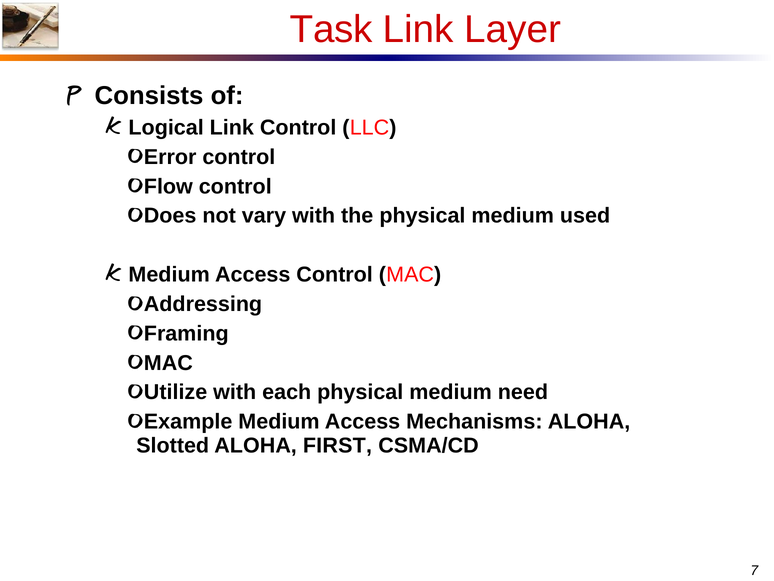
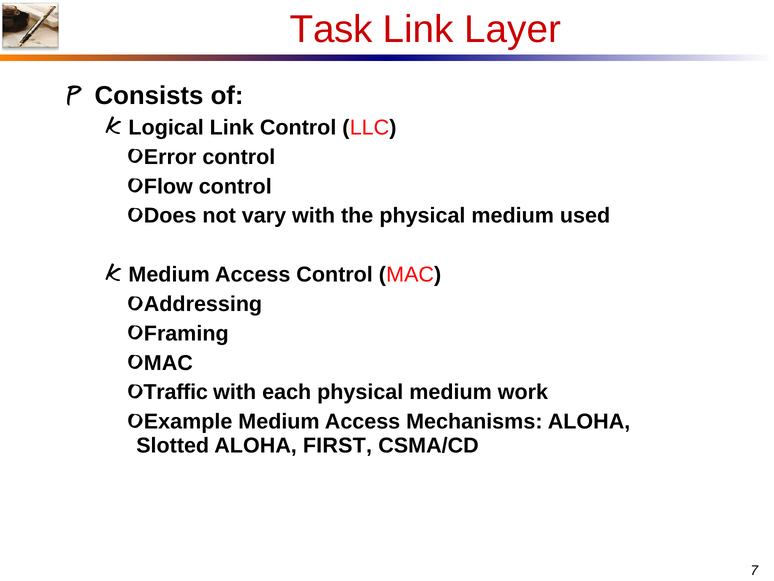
Utilize: Utilize -> Traffic (176, 392)
need: need -> work (523, 392)
